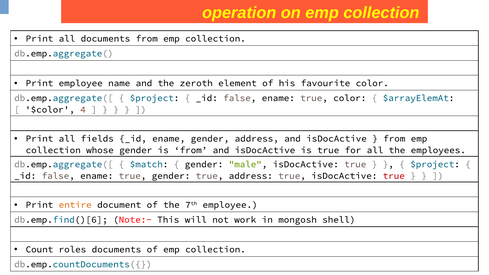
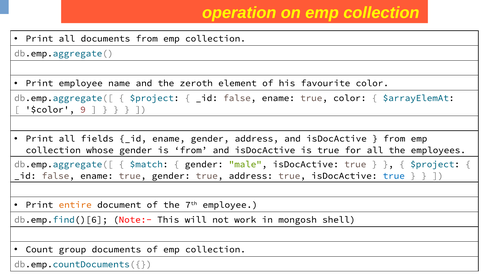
4: 4 -> 9 (83, 110)
true colour: red -> blue (394, 176)
roles: roles -> group (72, 249)
